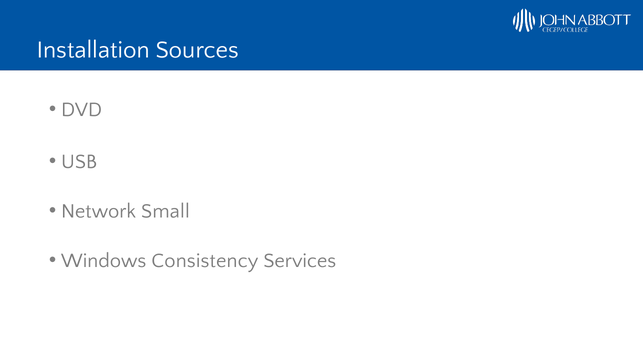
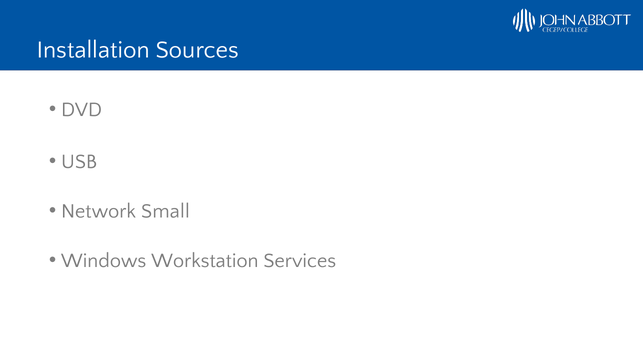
Consistency: Consistency -> Workstation (205, 260)
